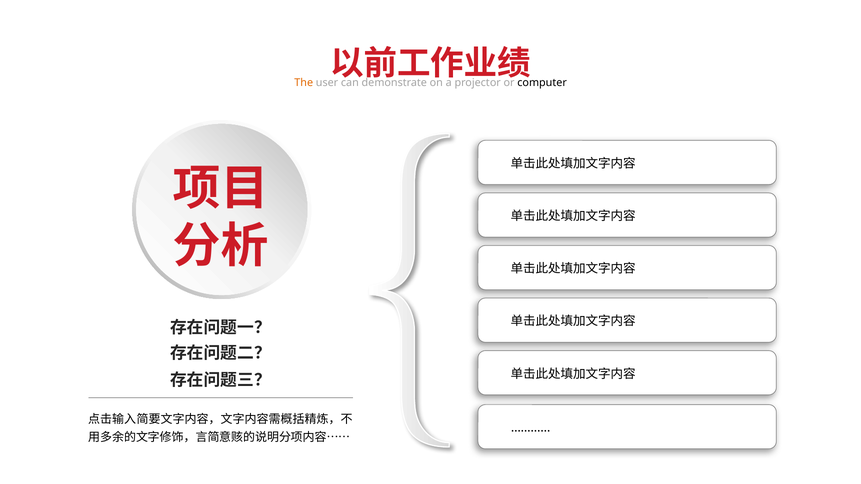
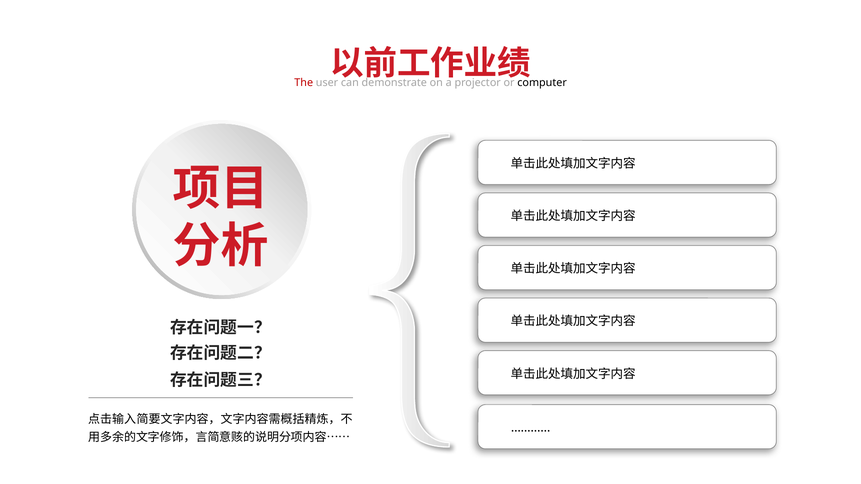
The colour: orange -> red (304, 83)
